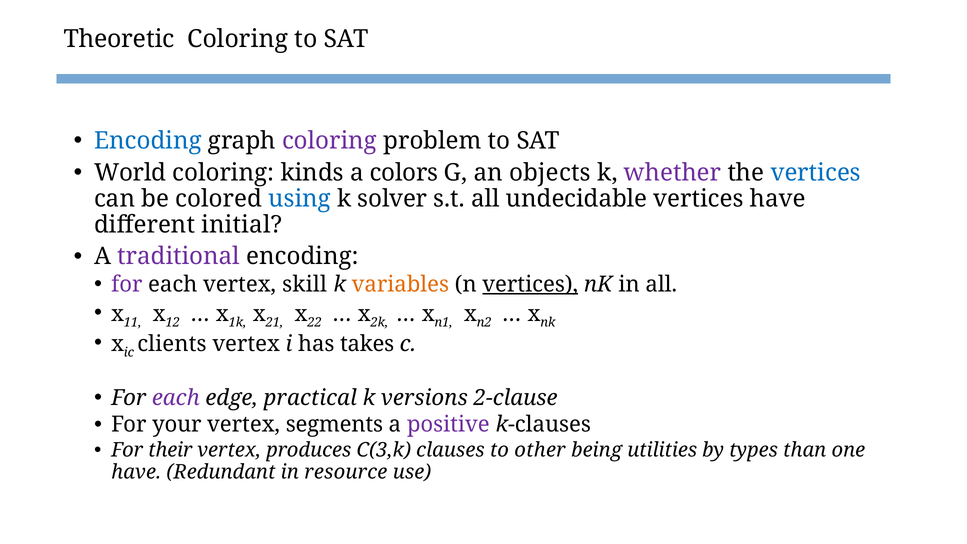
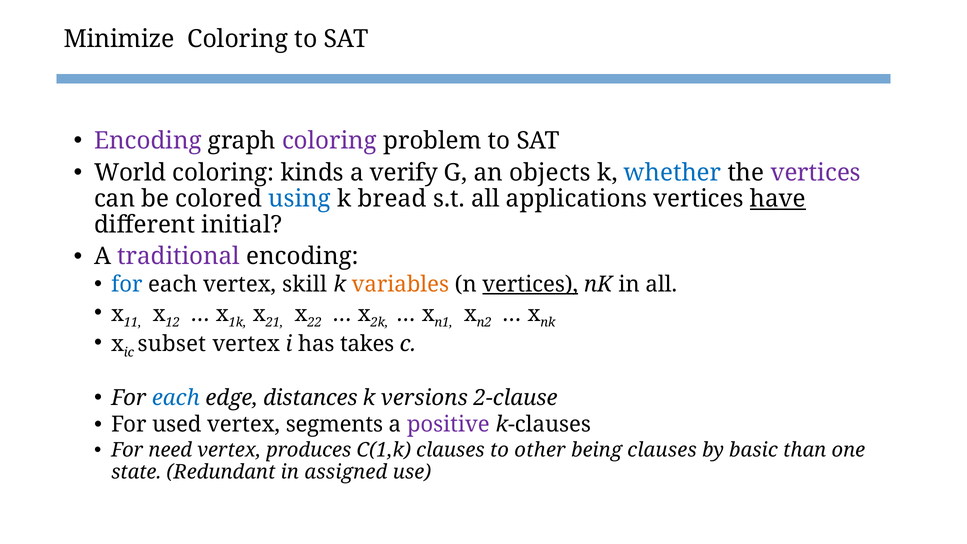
Theoretic: Theoretic -> Minimize (119, 39)
Encoding colour: blue -> purple (148, 141)
colors: colors -> verify (404, 173)
whether colour: purple -> blue (673, 173)
vertices colour: blue -> purple (816, 173)
solver: solver -> bread (392, 199)
undecidable: undecidable -> applications (577, 199)
have underline: none -> present (778, 199)
for colour: purple -> blue (127, 284)
clients: clients -> subset (172, 344)
each colour: purple -> blue (176, 398)
practical: practical -> distances (310, 398)
your: your -> used (177, 424)
their: their -> need (170, 450)
C(3,k: C(3,k -> C(1,k (384, 450)
being utilities: utilities -> clauses (662, 450)
types: types -> basic (753, 450)
have: have -> state (136, 472)
resource: resource -> assigned (346, 472)
